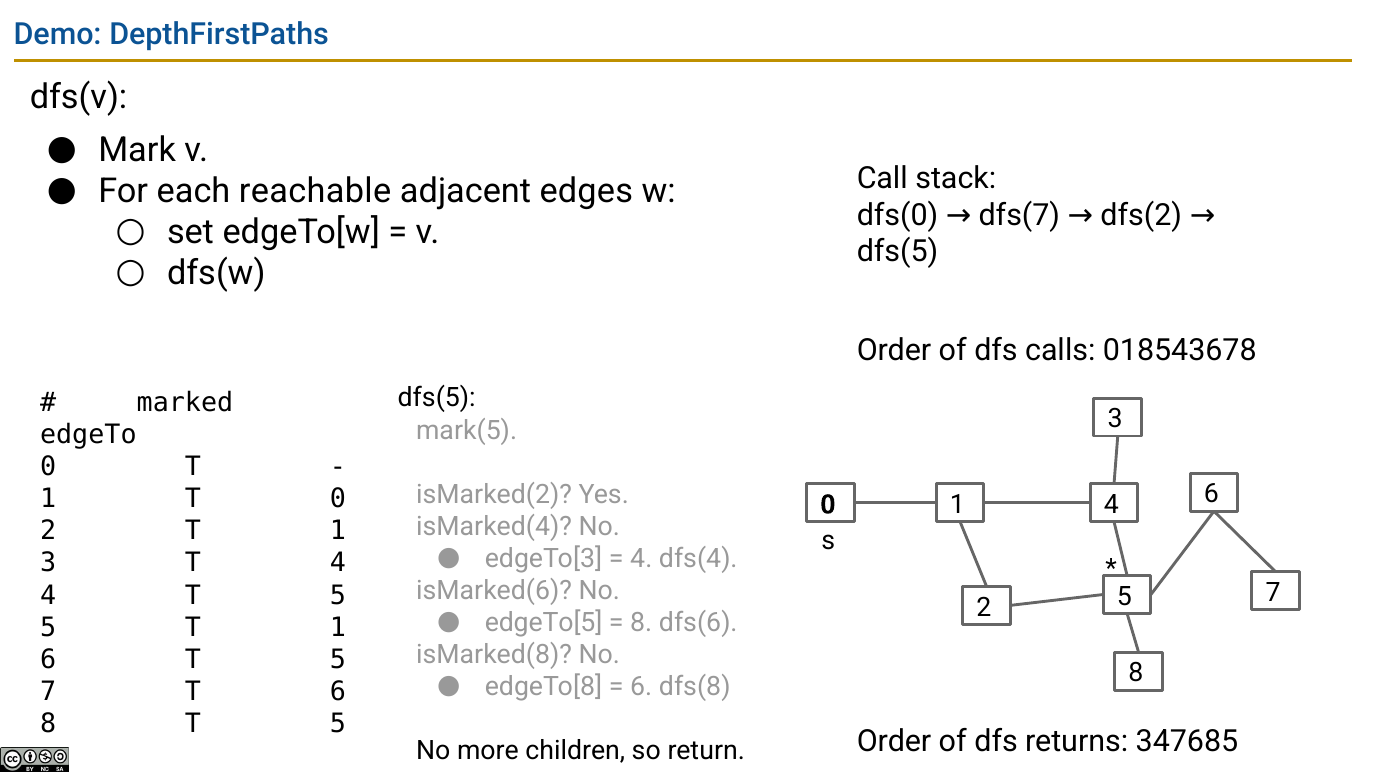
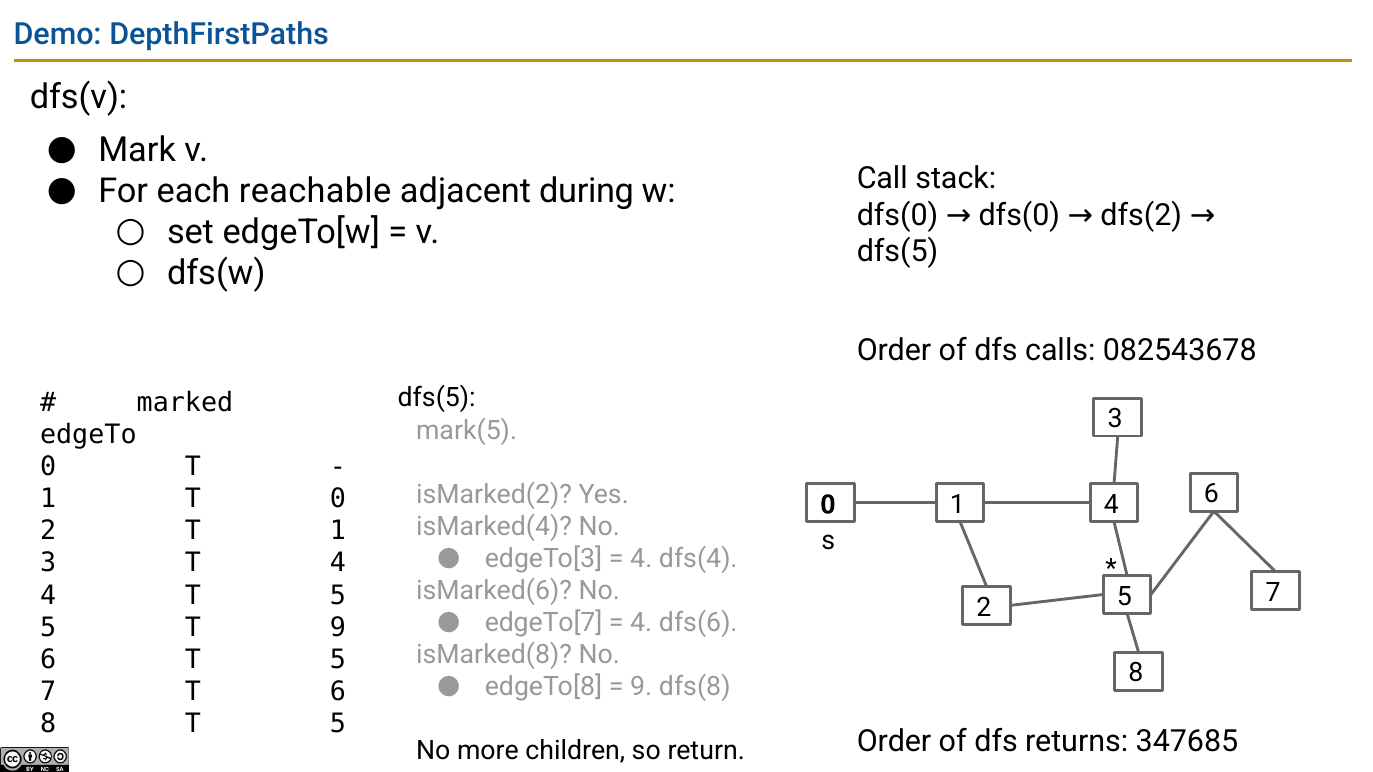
edges: edges -> during (587, 191)
dfs(0 dfs(7: dfs(7 -> dfs(0 (1019, 215)
018543678: 018543678 -> 082543678 (1180, 350)
edgeTo[5: edgeTo[5 -> edgeTo[7 (544, 623)
8: 8 -> 4 (641, 623)
5 T 1: 1 -> 9 (338, 628)
6: 6 -> 9 (641, 687)
